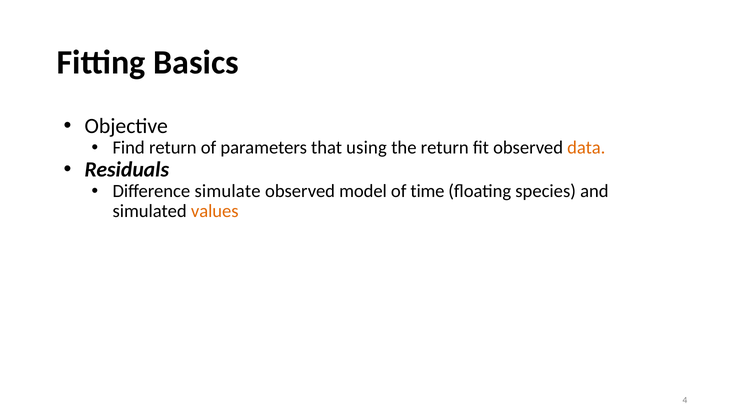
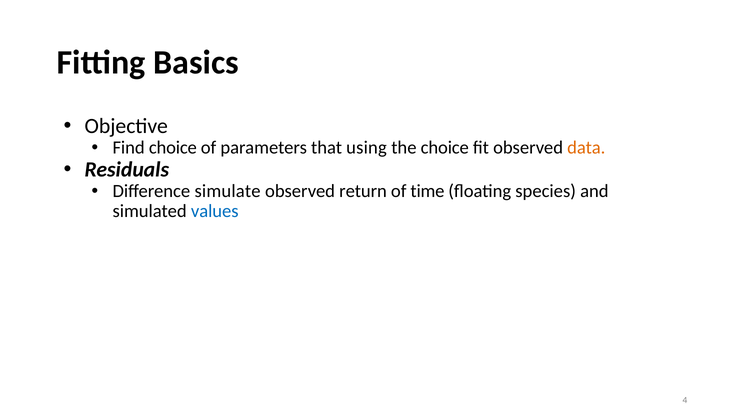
Find return: return -> choice (173, 148)
the return: return -> choice (445, 148)
model: model -> return (363, 191)
values colour: orange -> blue (215, 211)
